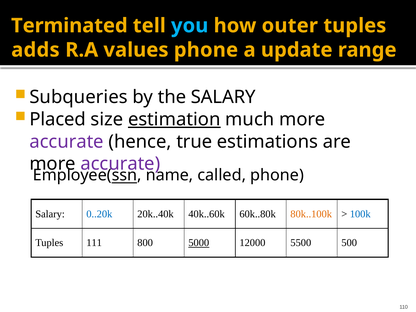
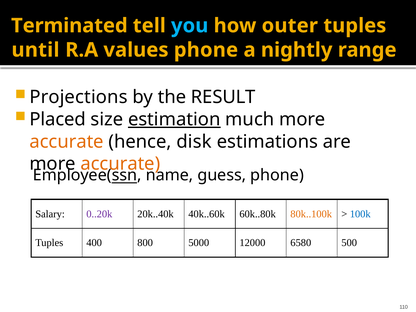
adds: adds -> until (35, 50)
update: update -> nightly (297, 50)
Subqueries: Subqueries -> Projections (78, 97)
the SALARY: SALARY -> RESULT (223, 97)
accurate colour: purple -> orange (67, 142)
true: true -> disk (194, 142)
accurate colour: purple -> orange (120, 164)
called: called -> guess (222, 175)
0..20k colour: blue -> purple (99, 214)
111: 111 -> 400 (94, 243)
5000 underline: present -> none (199, 243)
5500: 5500 -> 6580 (301, 243)
